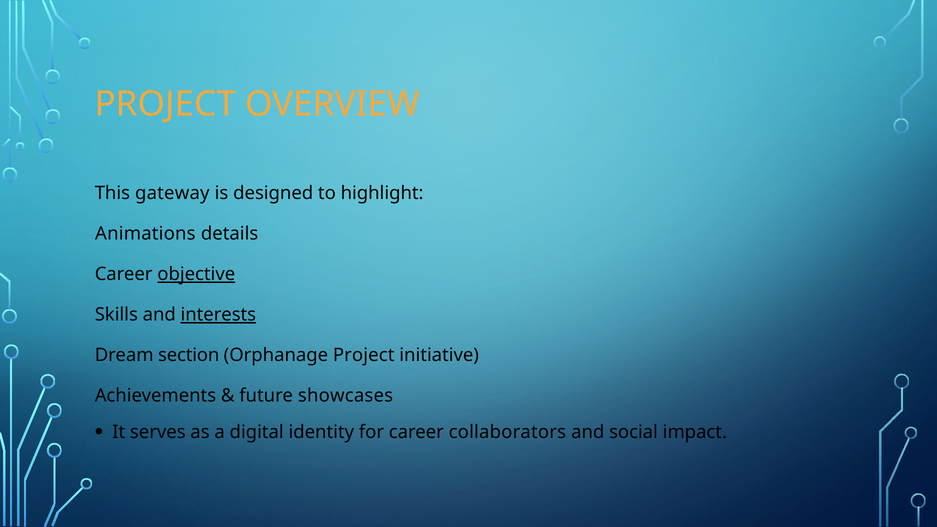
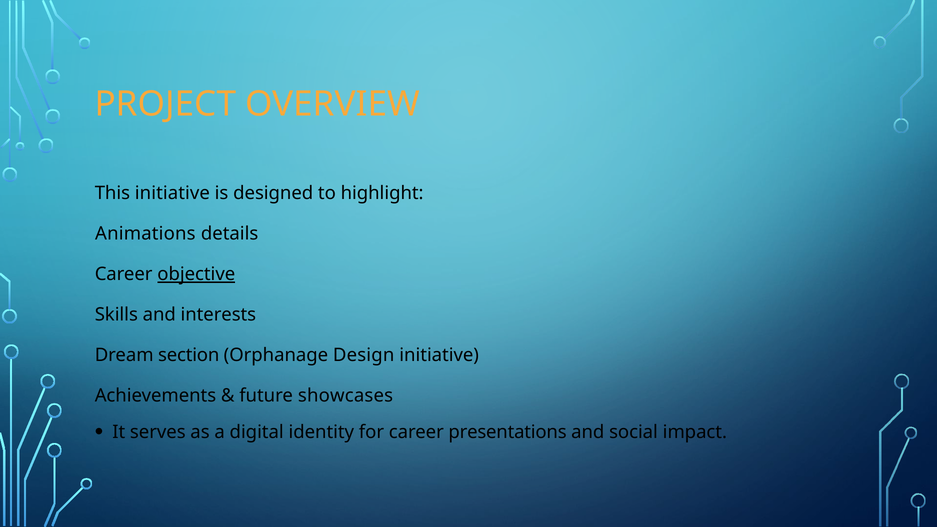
This gateway: gateway -> initiative (172, 193)
interests underline: present -> none (218, 315)
Orphanage Project: Project -> Design (364, 355)
collaborators: collaborators -> presentations (508, 432)
